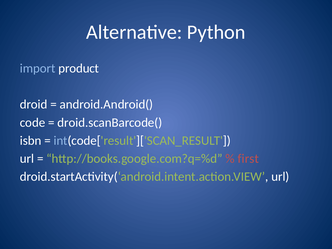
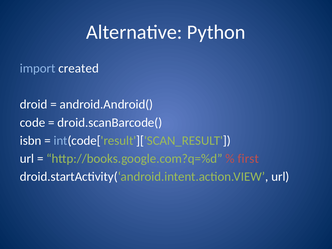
product: product -> created (79, 68)
